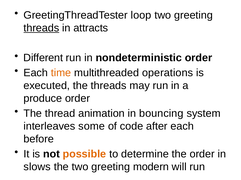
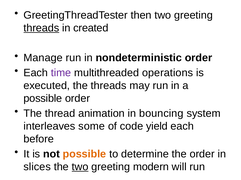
loop: loop -> then (141, 15)
attracts: attracts -> created (91, 28)
Different: Different -> Manage (43, 58)
time colour: orange -> purple (61, 73)
produce: produce -> possible (43, 99)
after: after -> yield (157, 127)
slows: slows -> slices (37, 167)
two underline: none -> present (80, 167)
